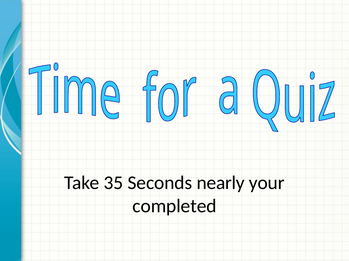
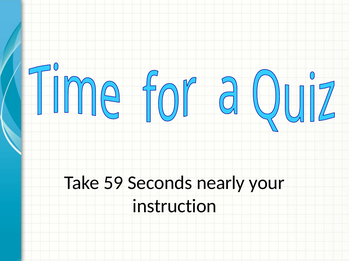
35: 35 -> 59 (113, 183)
completed: completed -> instruction (175, 207)
